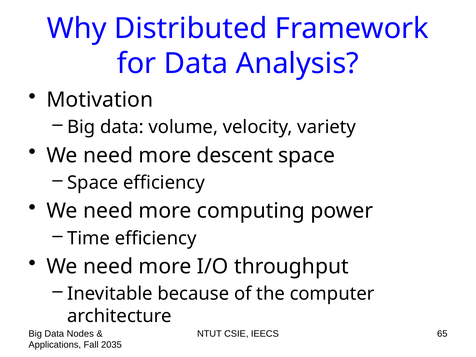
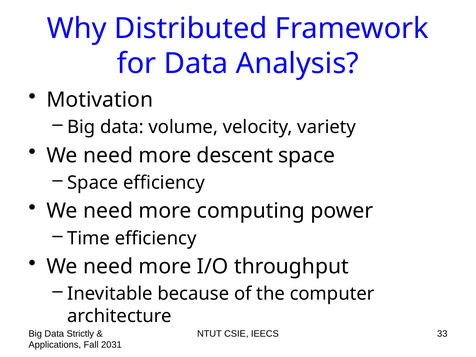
Nodes: Nodes -> Strictly (80, 334)
65: 65 -> 33 (442, 334)
2035: 2035 -> 2031 (111, 345)
